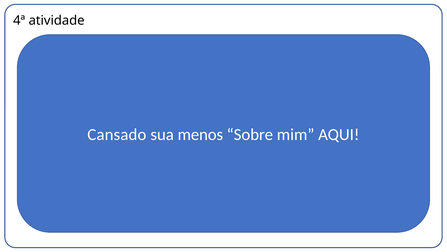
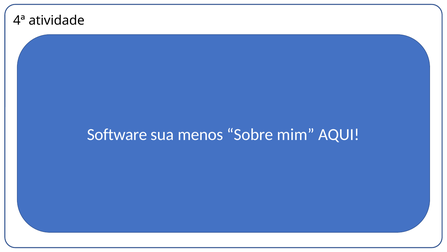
Cansado: Cansado -> Software (117, 134)
